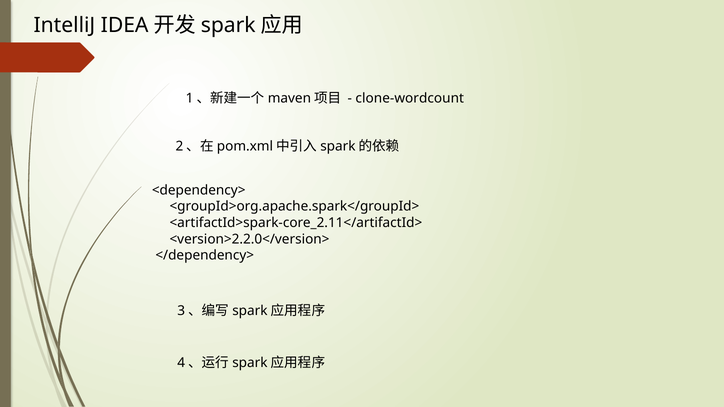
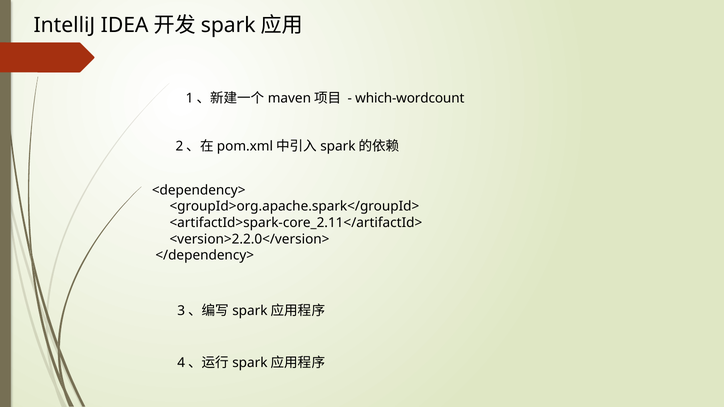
clone-wordcount: clone-wordcount -> which-wordcount (410, 98)
